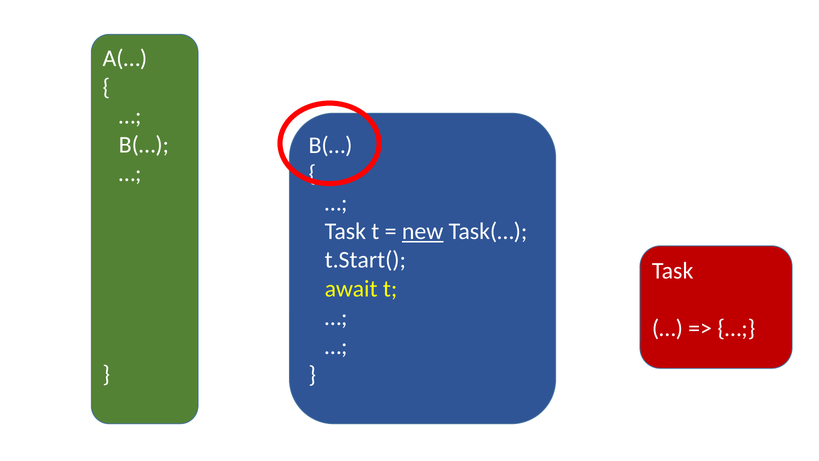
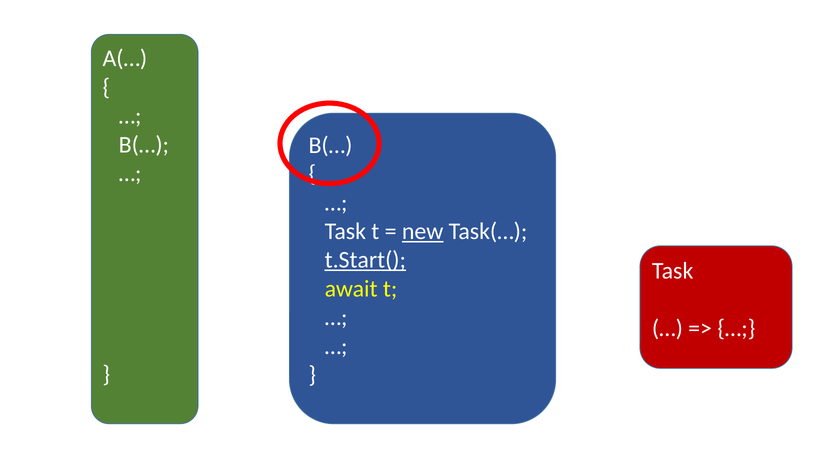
t.Start( underline: none -> present (365, 260)
